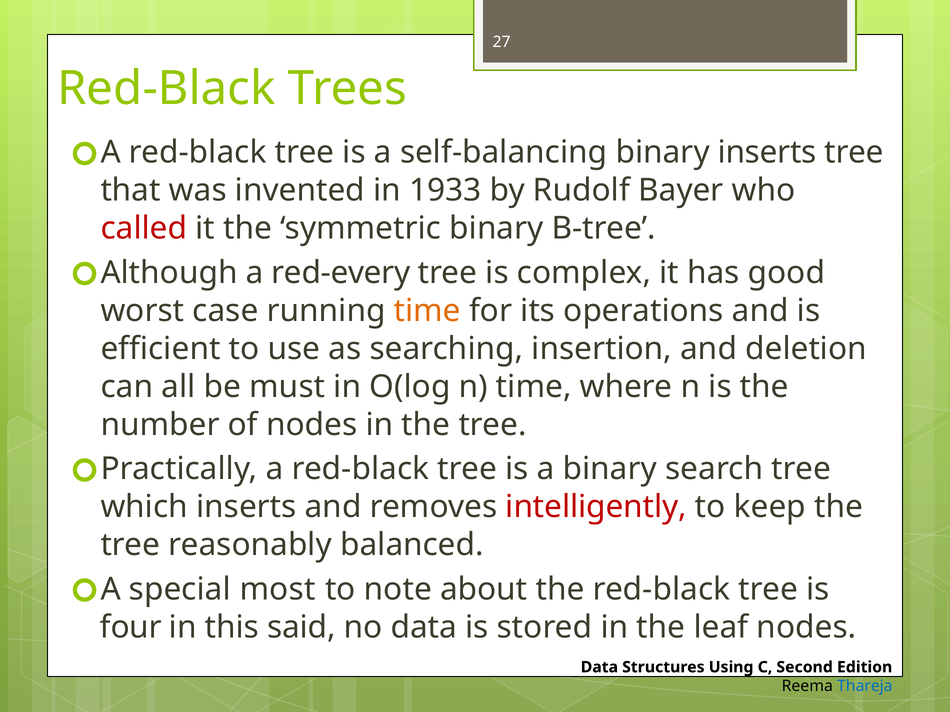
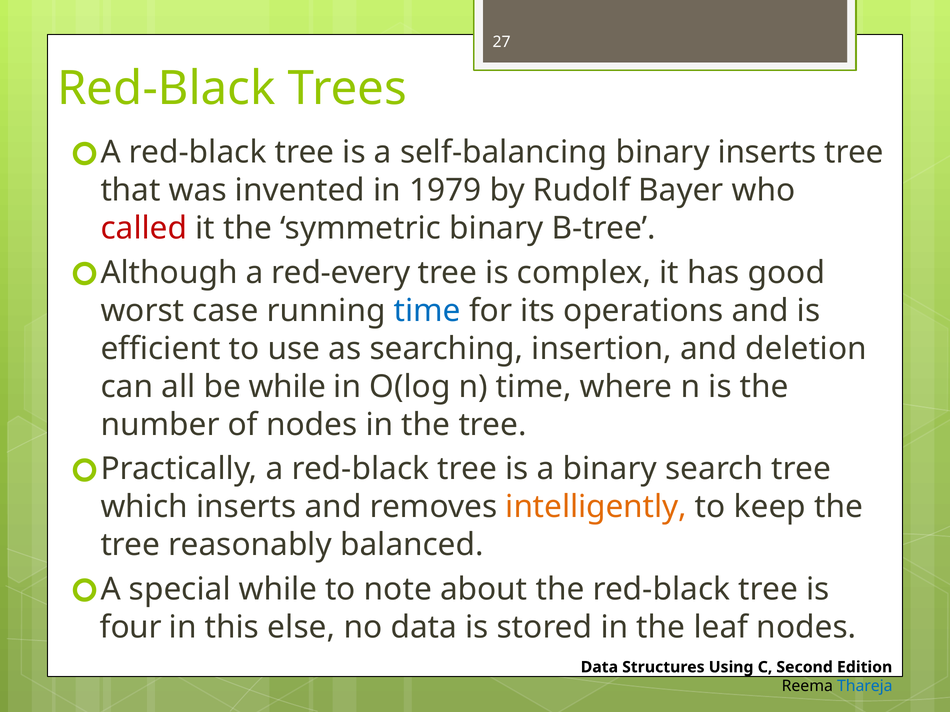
1933: 1933 -> 1979 (445, 191)
time colour: orange -> blue (427, 311)
be must: must -> while (287, 387)
intelligently colour: red -> orange (596, 507)
special most: most -> while (278, 590)
said: said -> else (301, 628)
